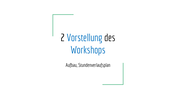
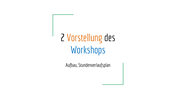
Vorstellung colour: blue -> orange (85, 38)
